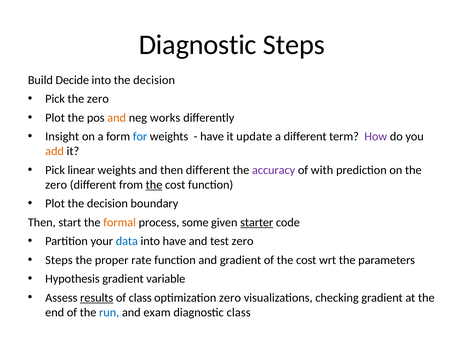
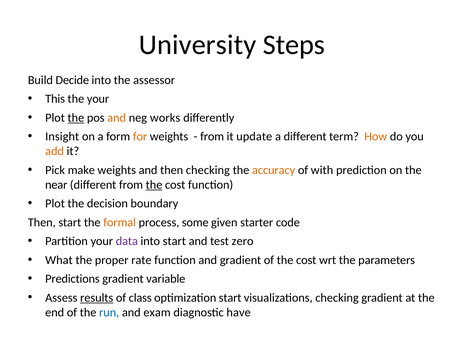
Diagnostic: Diagnostic -> University (198, 45)
into the decision: decision -> assessor (154, 80)
Pick: Pick -> This (55, 99)
zero: zero -> your (98, 99)
the underline: none -> present (76, 118)
for colour: blue -> orange (140, 137)
have: have -> from (212, 137)
How colour: purple -> orange (376, 137)
linear: linear -> make (81, 170)
then different: different -> checking (208, 170)
accuracy colour: purple -> orange (274, 170)
zero: zero -> near (56, 185)
starter underline: present -> none (257, 222)
data colour: blue -> purple (127, 241)
into have: have -> start (174, 241)
Steps: Steps -> What (59, 260)
Hypothesis: Hypothesis -> Predictions (72, 279)
optimization zero: zero -> start (230, 298)
diagnostic class: class -> have (239, 312)
